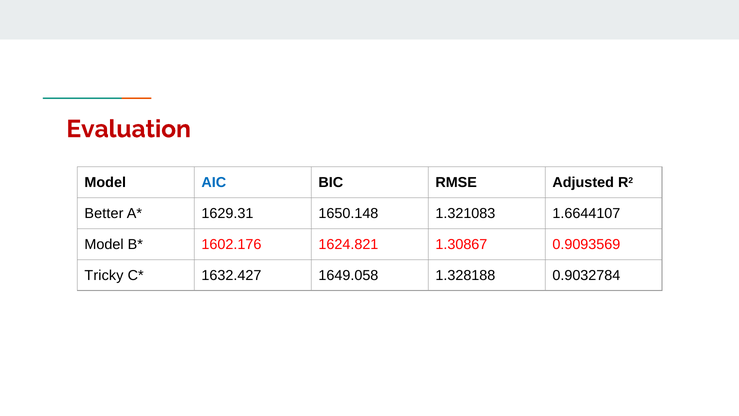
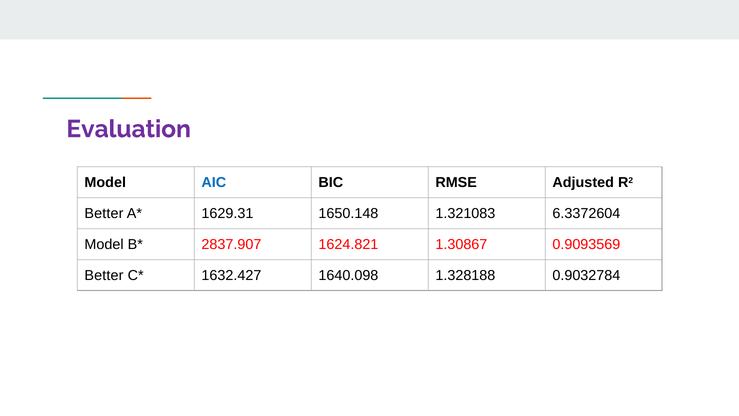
Evaluation colour: red -> purple (129, 129)
1.6644107: 1.6644107 -> 6.3372604 (586, 213)
1602.176: 1602.176 -> 2837.907 (231, 244)
Tricky: Tricky -> Better (104, 275)
1649.058: 1649.058 -> 1640.098 (348, 275)
